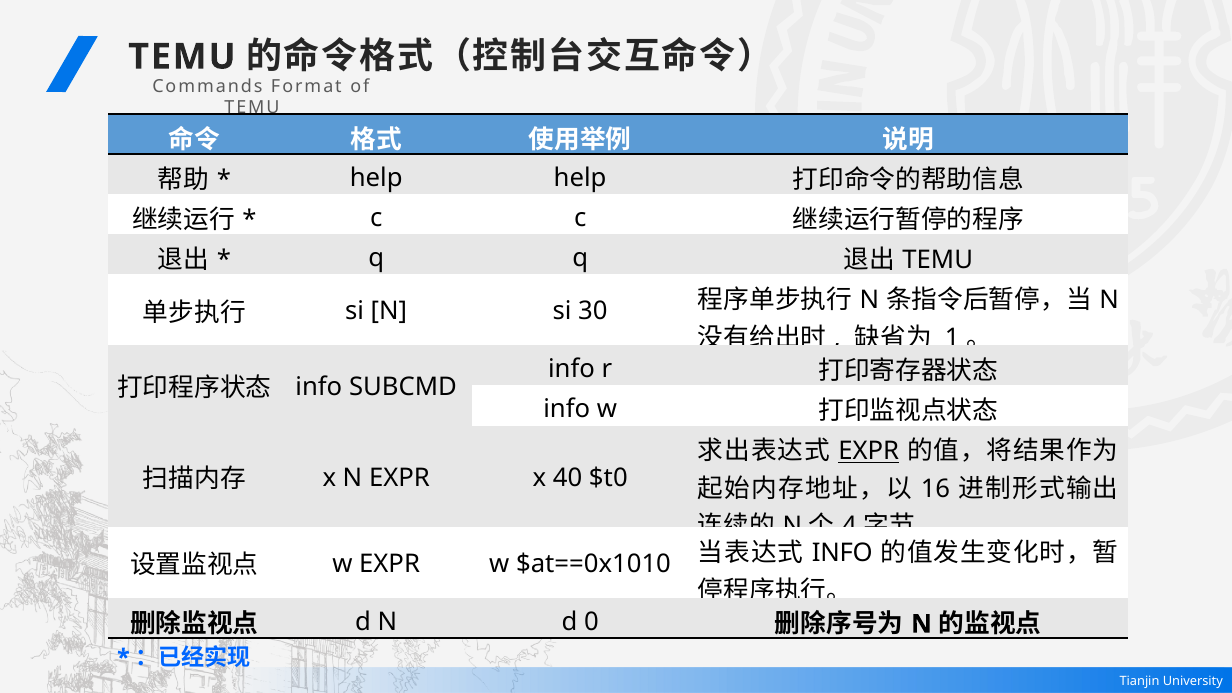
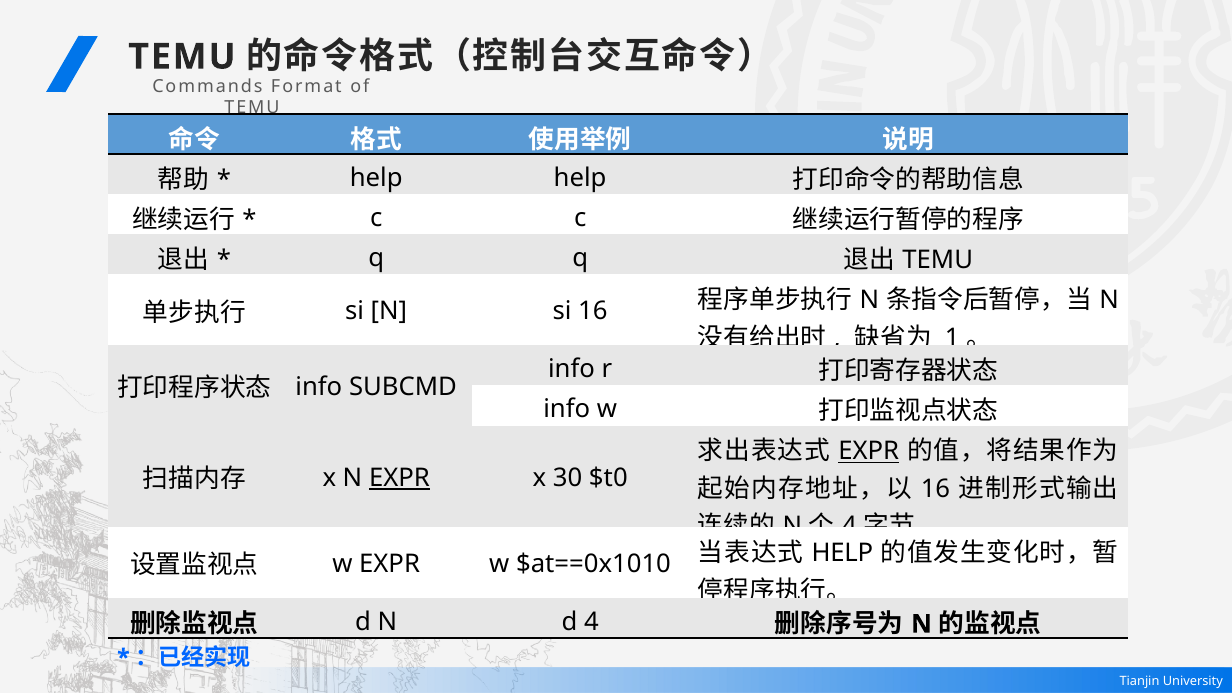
si 30: 30 -> 16 (593, 311)
EXPR underline: none -> present (399, 478)
40: 40 -> 30 (568, 478)
INFO: INFO -> HELP (842, 553)
d 0: 0 -> 4 (591, 622)
